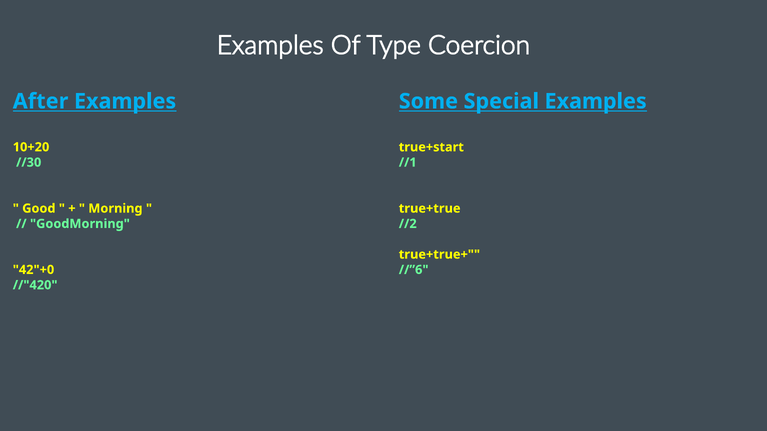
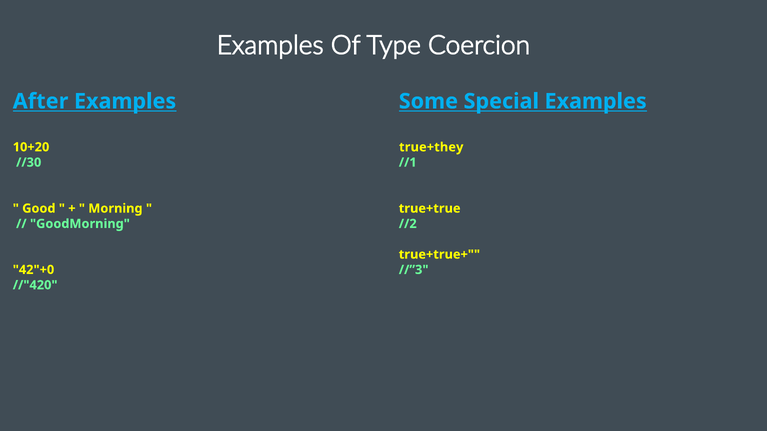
true+start: true+start -> true+they (431, 147)
//”6: //”6 -> //”3 (414, 270)
